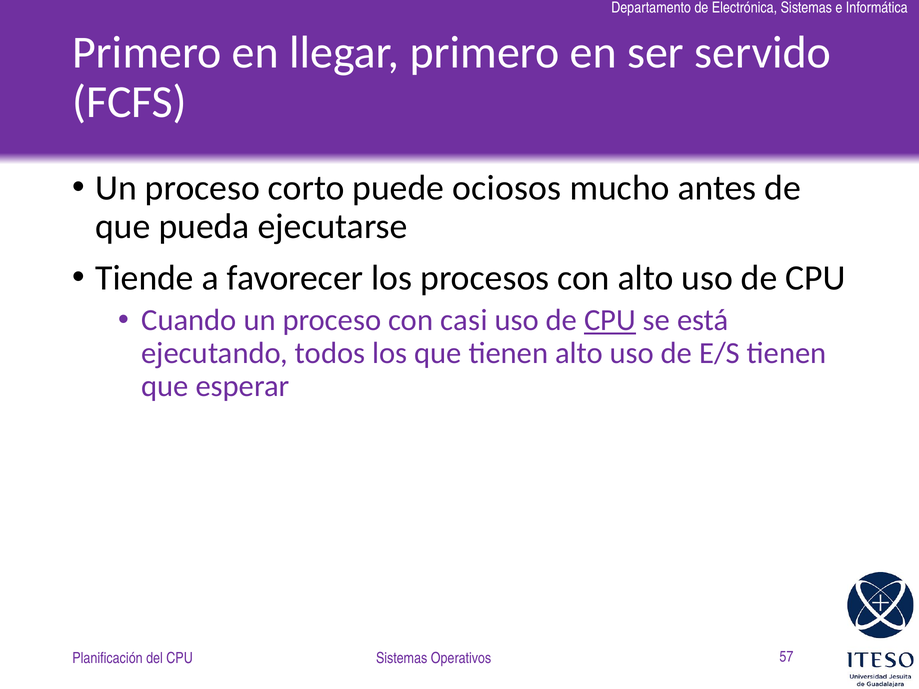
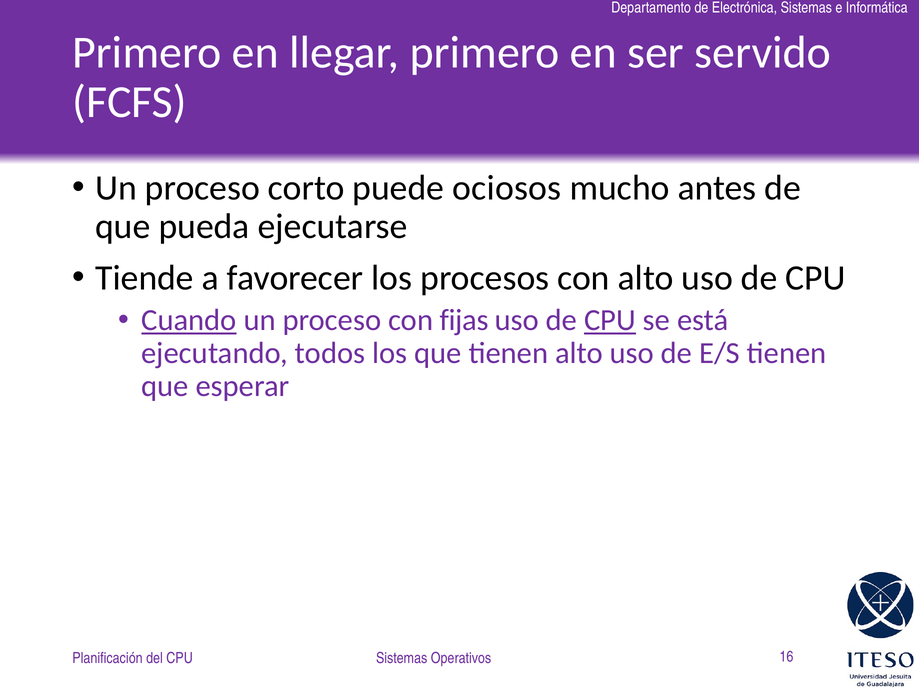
Cuando underline: none -> present (189, 320)
casi: casi -> fijas (464, 320)
57: 57 -> 16 (786, 657)
